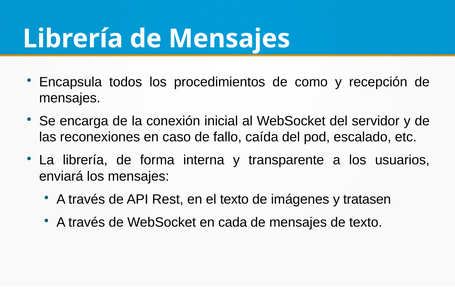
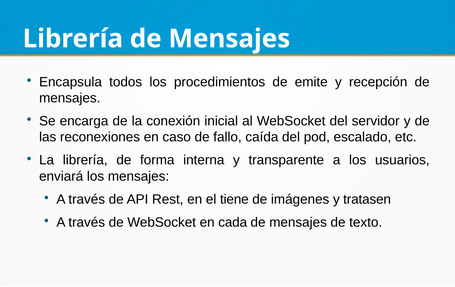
como: como -> emite (311, 82)
el texto: texto -> tiene (234, 199)
